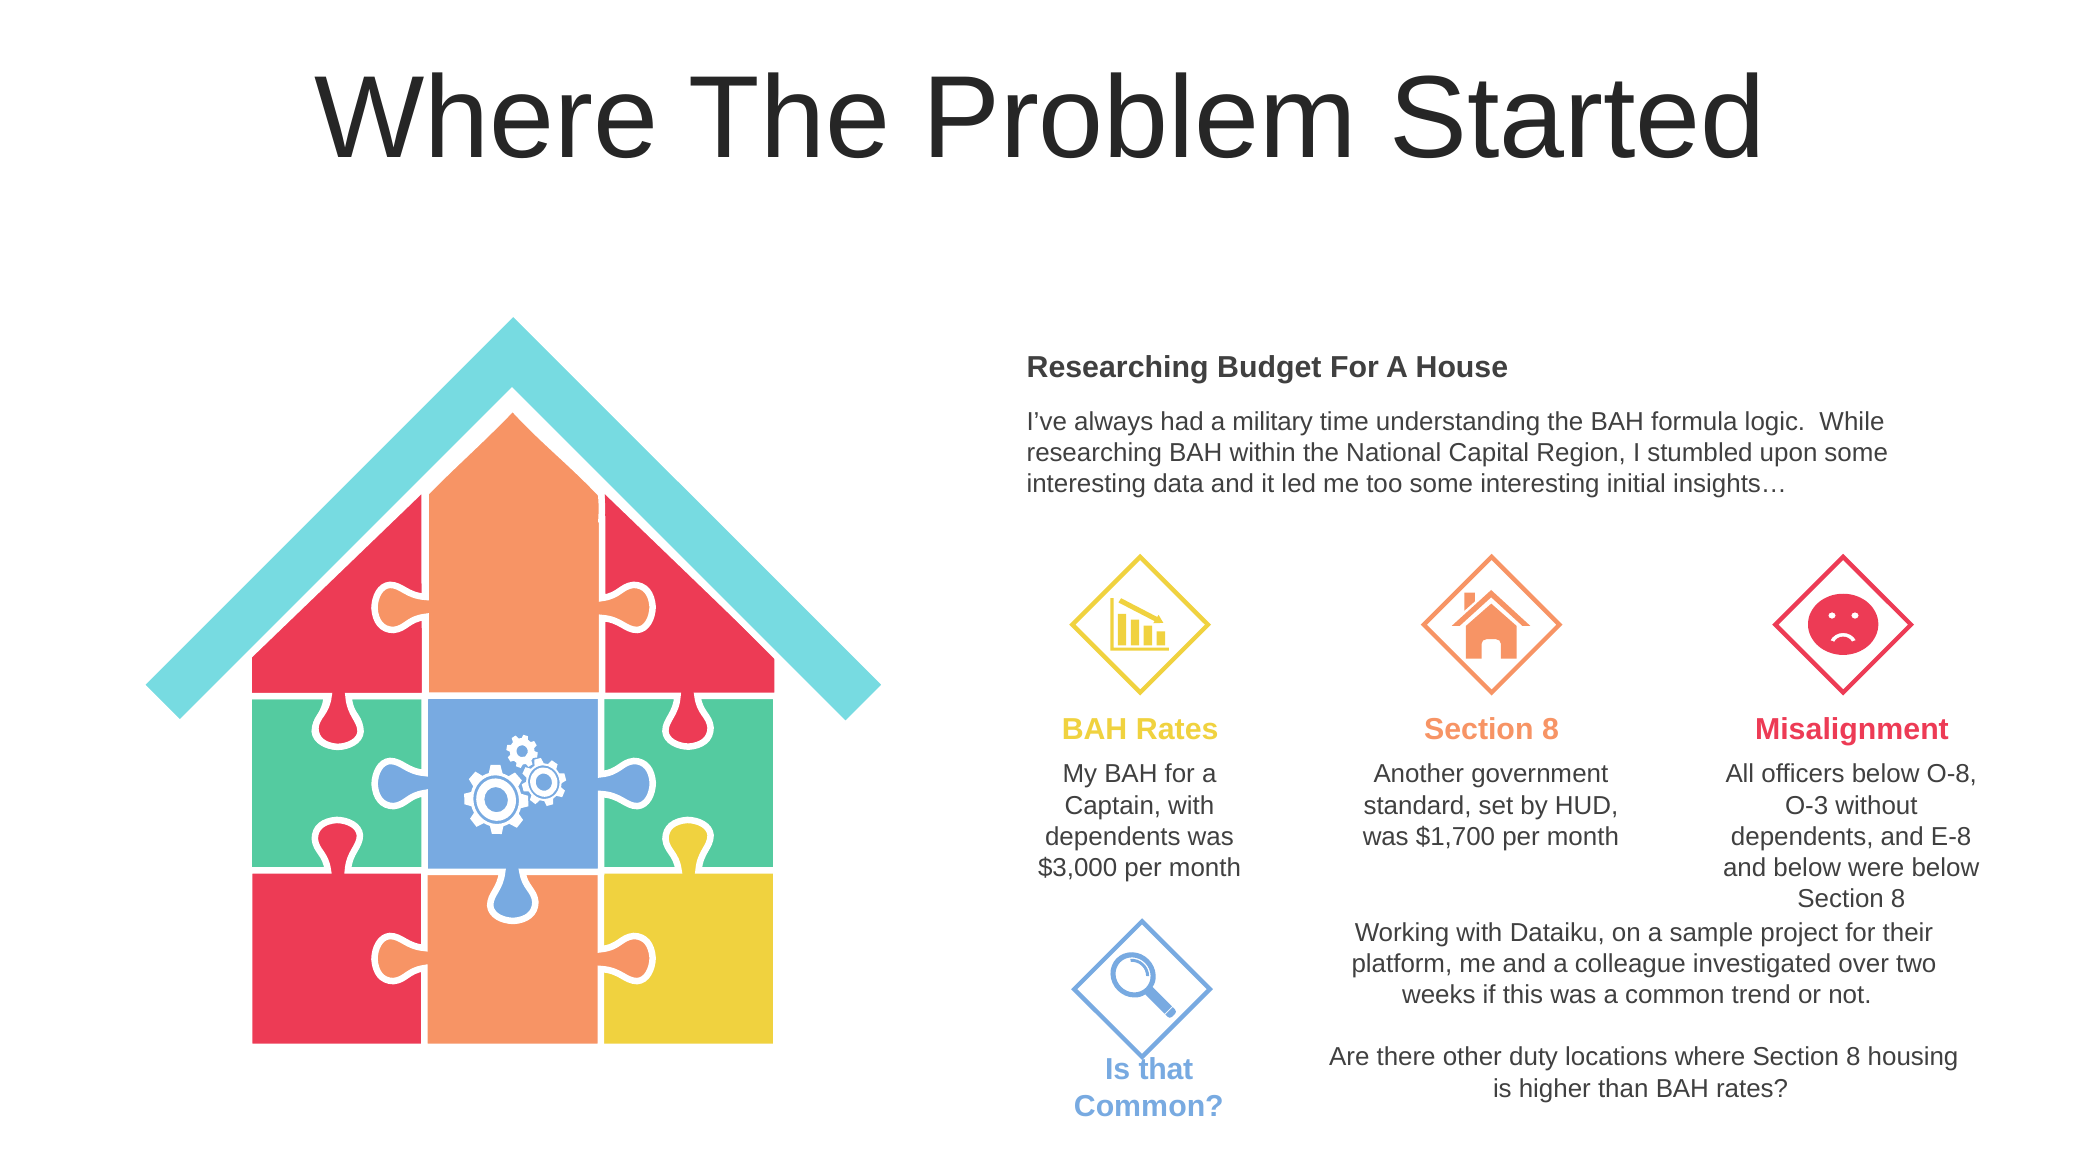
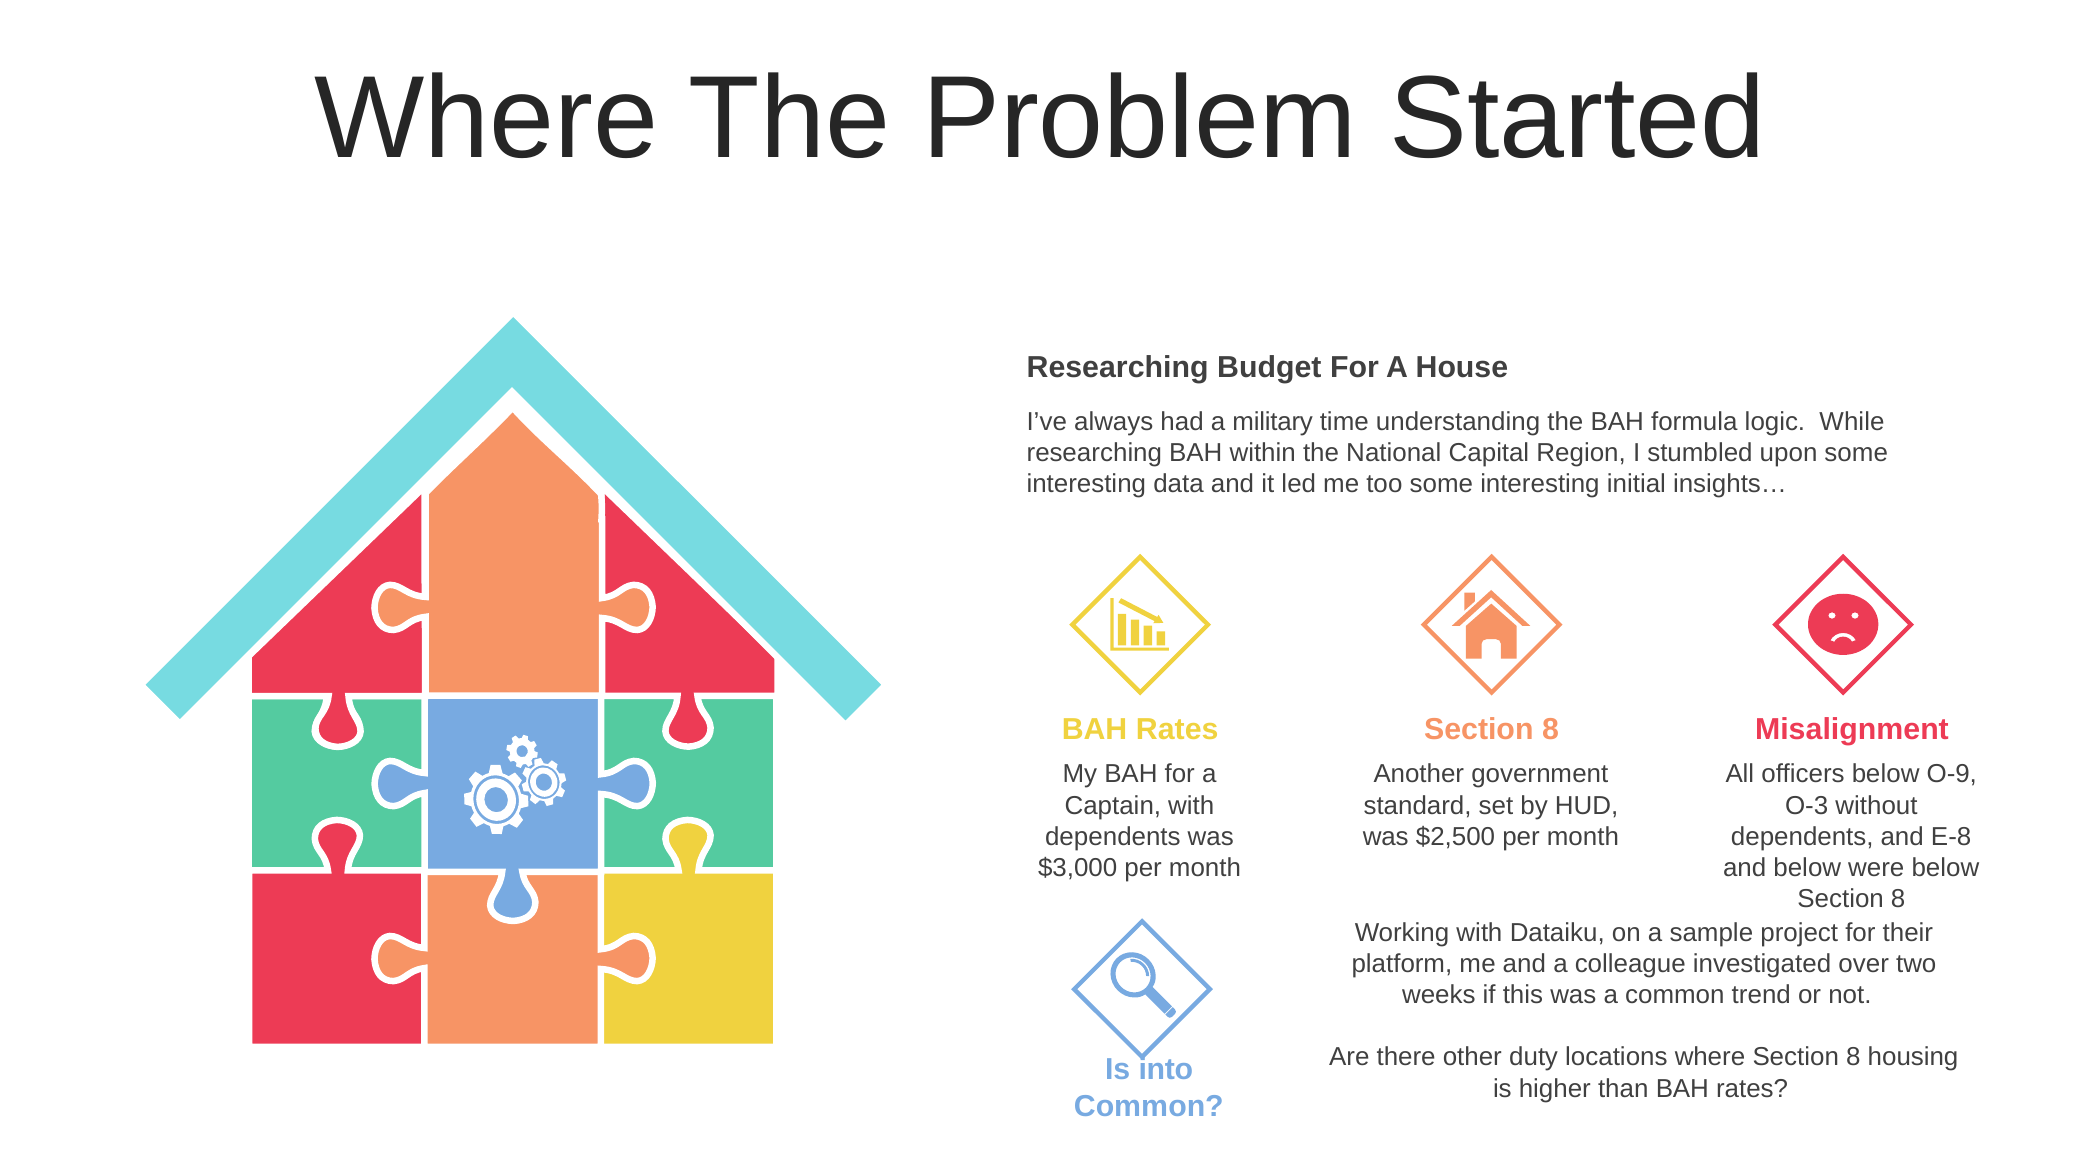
O-8: O-8 -> O-9 (1952, 775)
$1,700: $1,700 -> $2,500 (1456, 837)
that: that -> into (1166, 1070)
